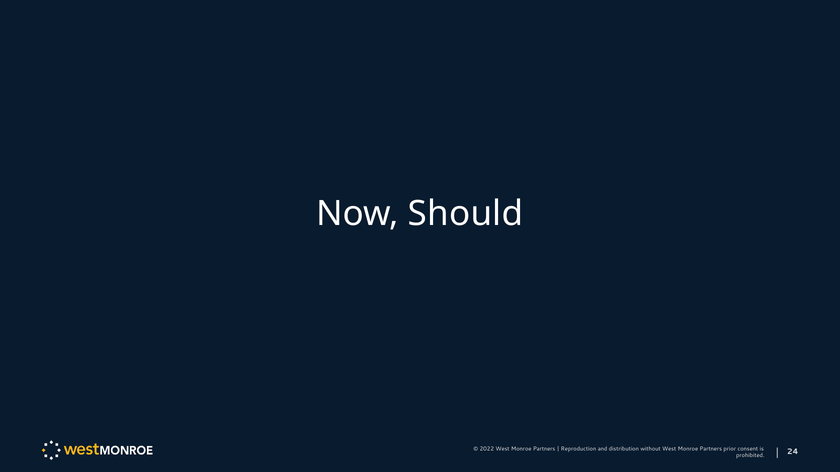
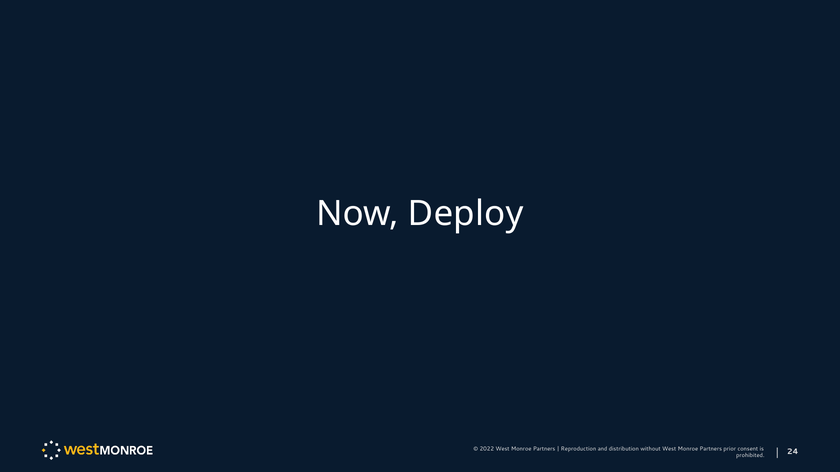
Should: Should -> Deploy (466, 214)
